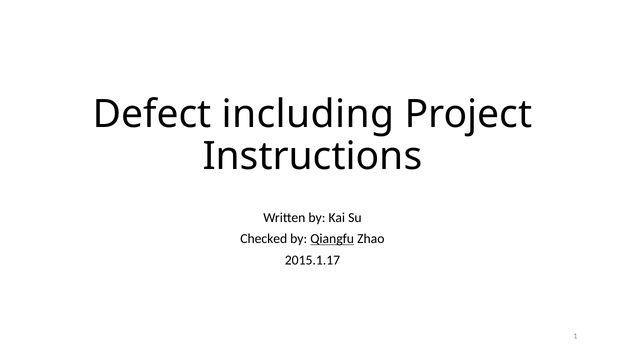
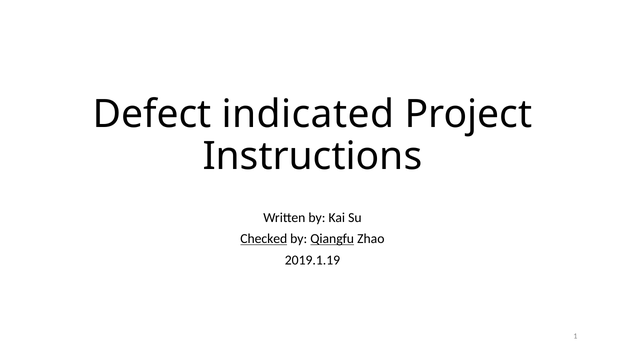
including: including -> indicated (308, 114)
Checked underline: none -> present (264, 238)
2015.1.17: 2015.1.17 -> 2019.1.19 (312, 260)
